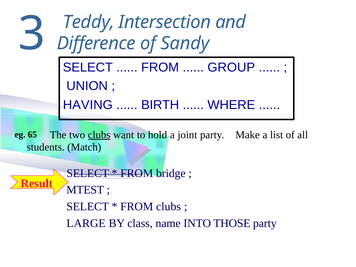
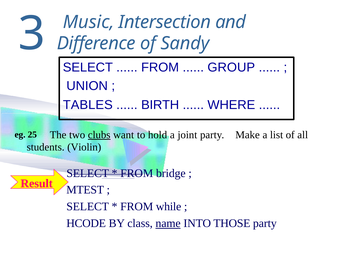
Teddy: Teddy -> Music (89, 22)
HAVING: HAVING -> TABLES (88, 105)
65: 65 -> 25 (32, 135)
Match: Match -> Violin (84, 147)
FROM clubs: clubs -> while (169, 207)
LARGE: LARGE -> HCODE (86, 223)
name underline: none -> present (168, 223)
